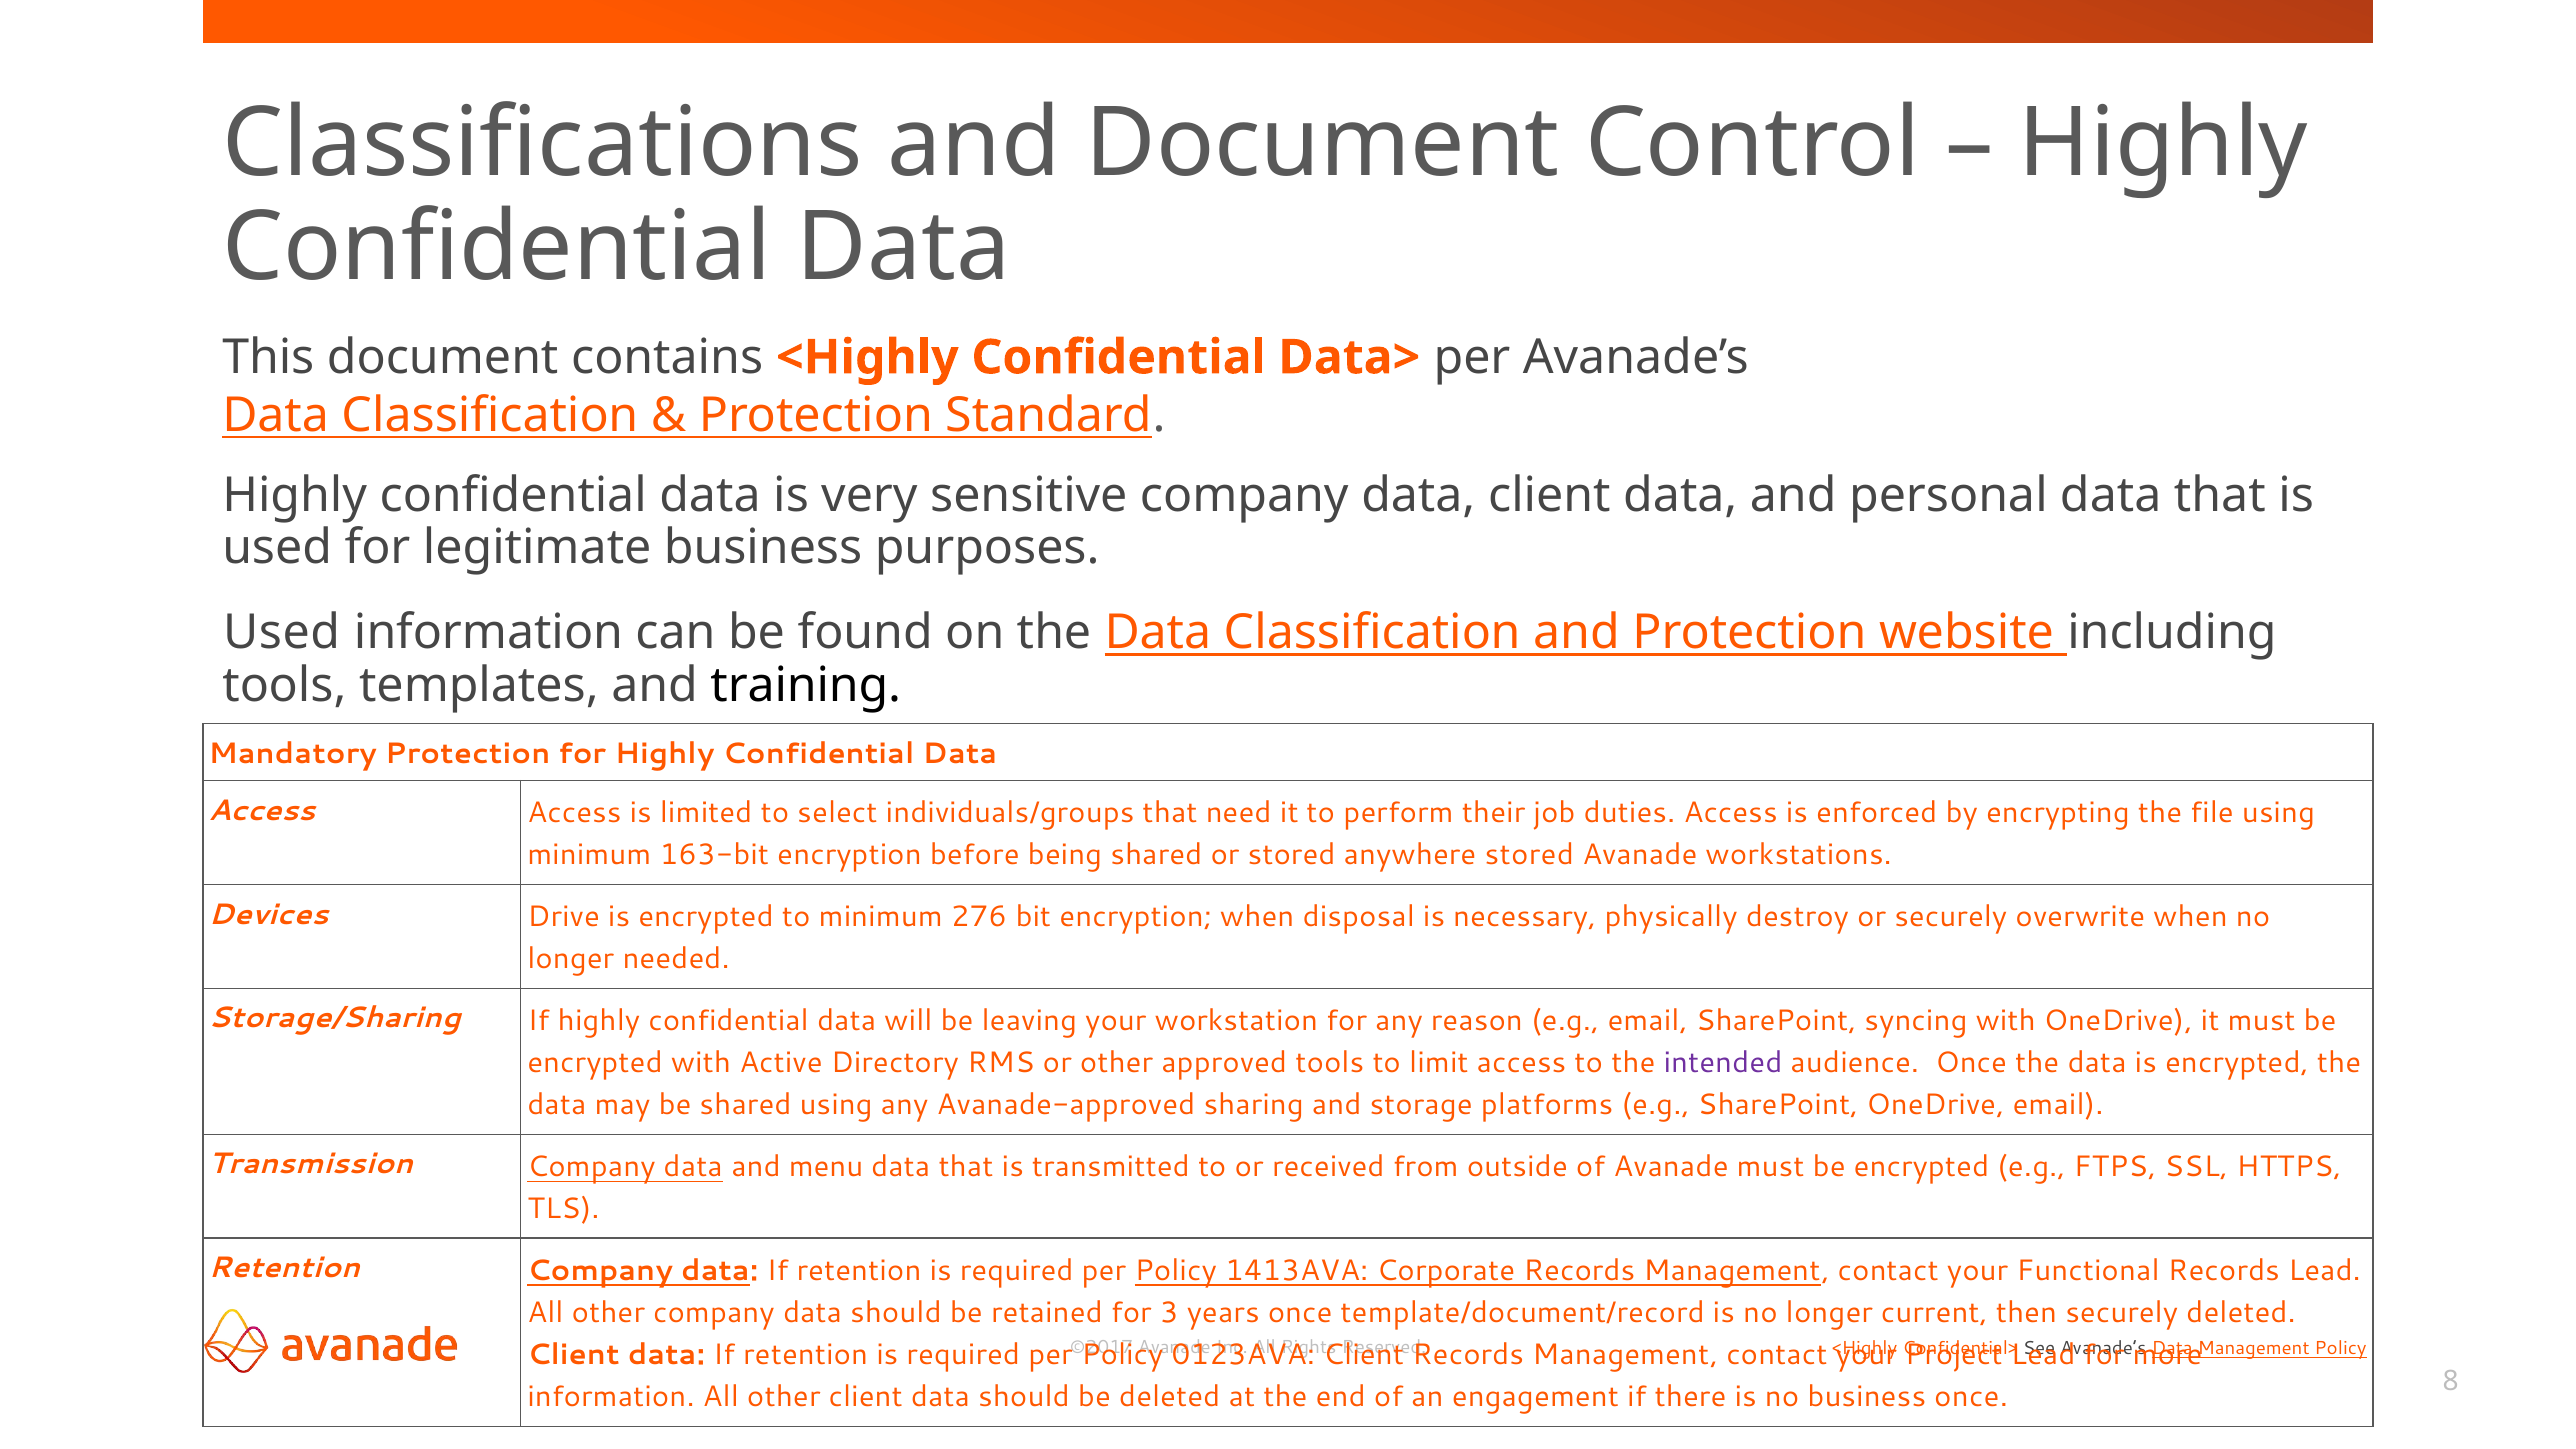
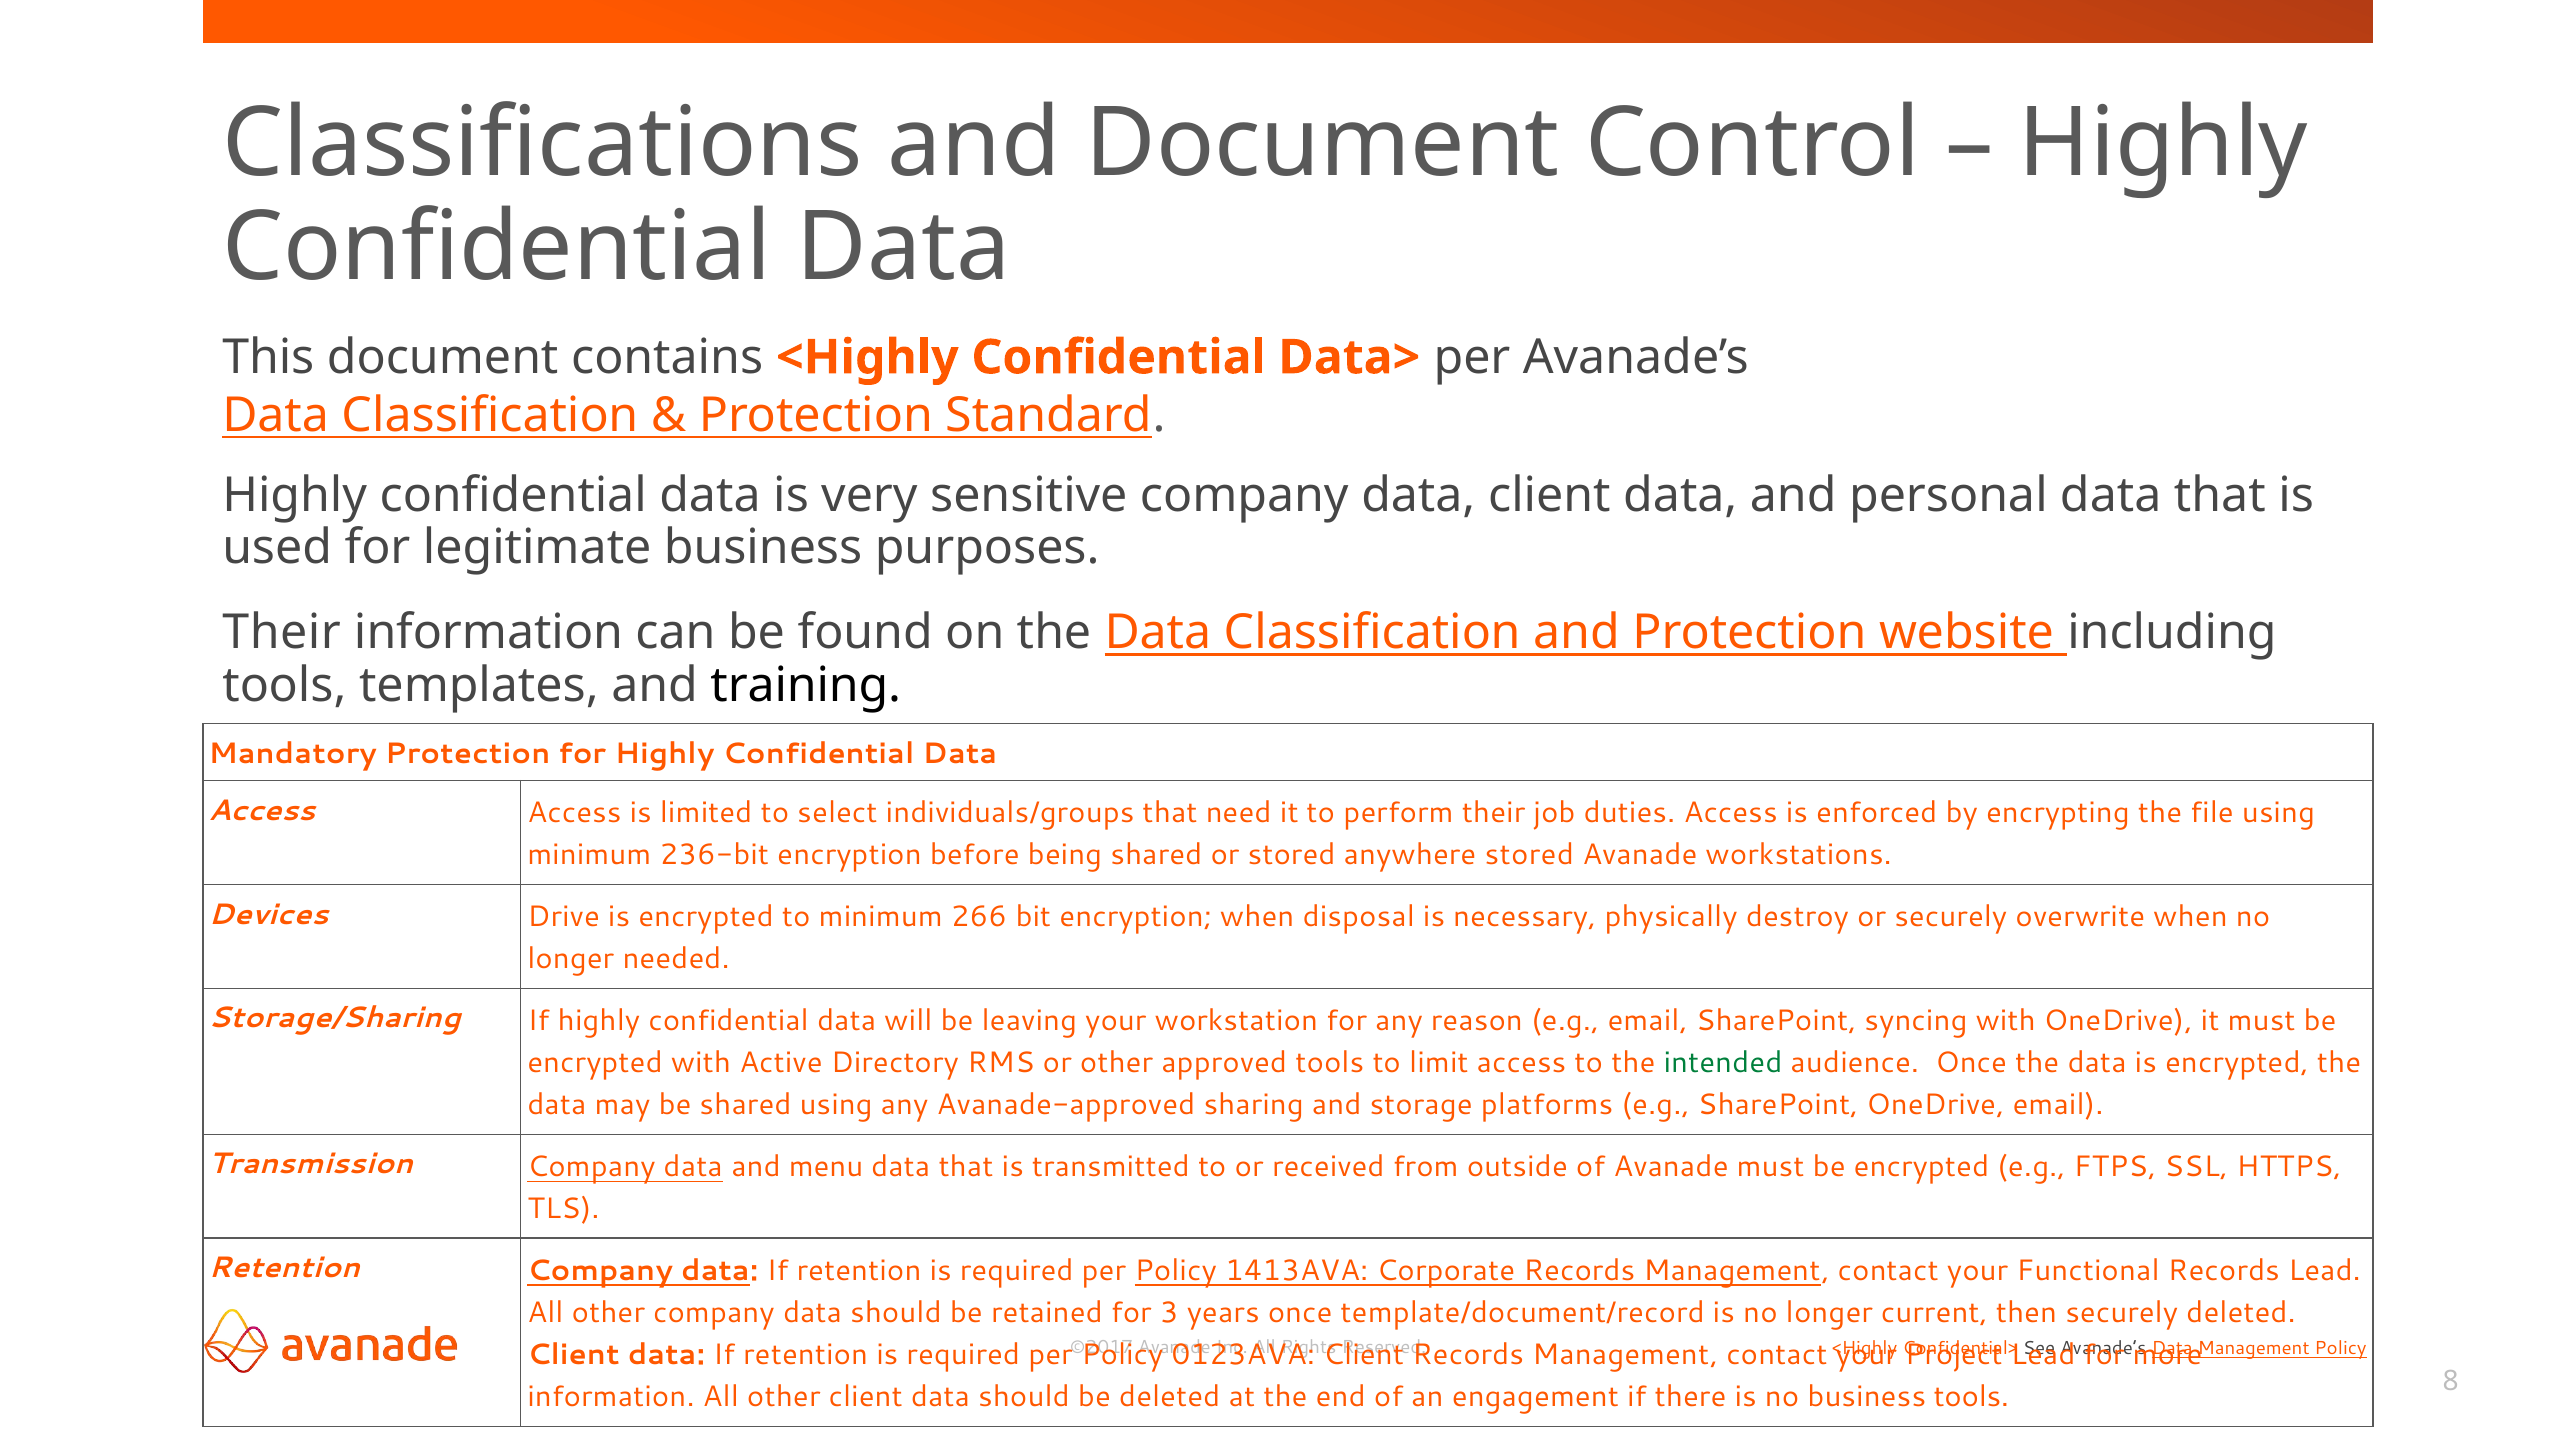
Used: Used -> Their (282, 632)
163-bit: 163-bit -> 236-bit (714, 855)
276: 276 -> 266 (979, 917)
intended colour: purple -> green (1723, 1063)
business once: once -> tools (1971, 1397)
